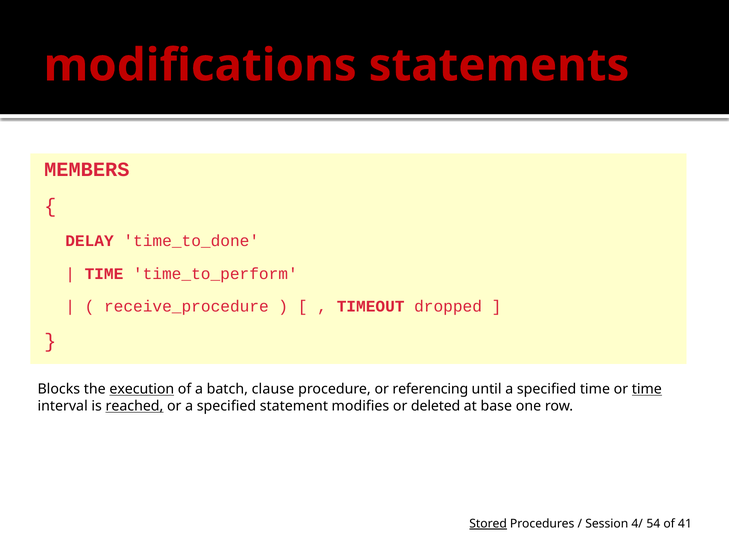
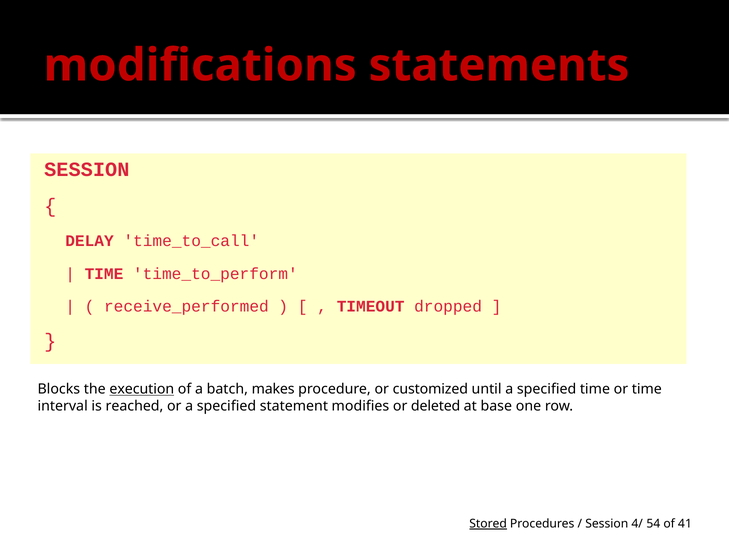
MEMBERS: MEMBERS -> SESSION (87, 170)
time_to_done: time_to_done -> time_to_call (191, 241)
receive_procedure: receive_procedure -> receive_performed (186, 307)
clause: clause -> makes (273, 390)
referencing: referencing -> customized (430, 390)
time underline: present -> none (647, 390)
reached underline: present -> none (134, 407)
